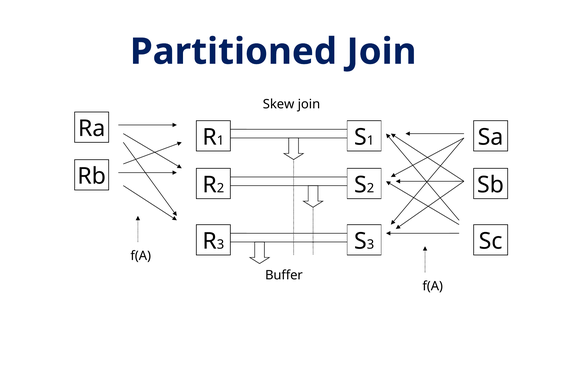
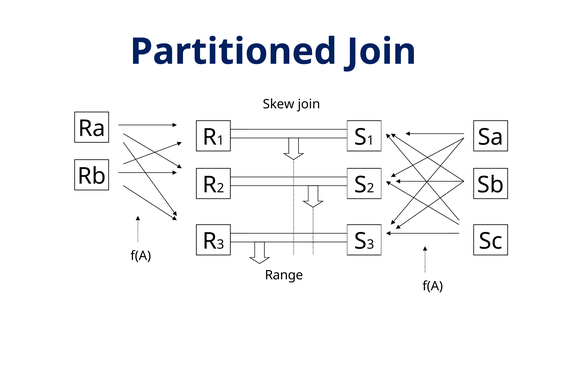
Buffer: Buffer -> Range (284, 275)
